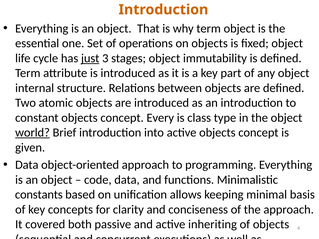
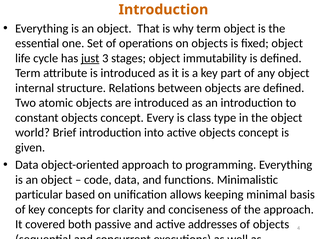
world underline: present -> none (33, 133)
constants: constants -> particular (39, 195)
active inheriting: inheriting -> addresses (213, 225)
